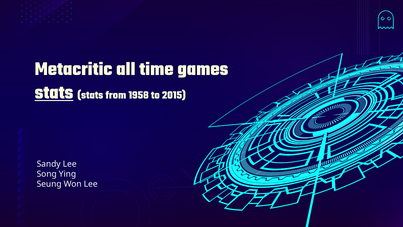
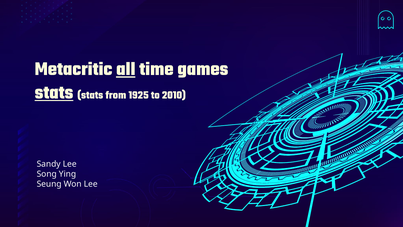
all underline: none -> present (126, 68)
1958: 1958 -> 1925 (139, 95)
2015: 2015 -> 2010 (174, 95)
